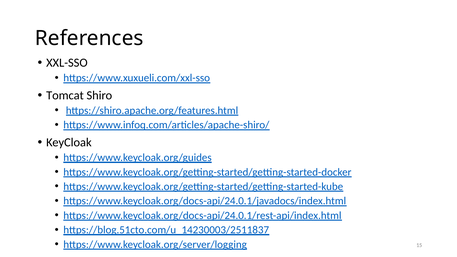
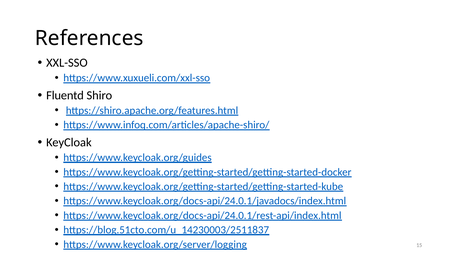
Tomcat: Tomcat -> Fluentd (65, 95)
